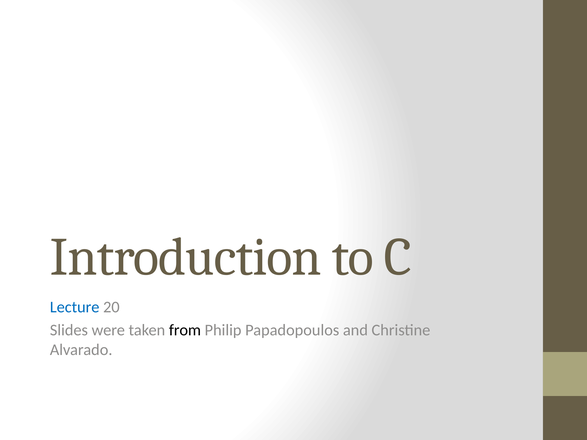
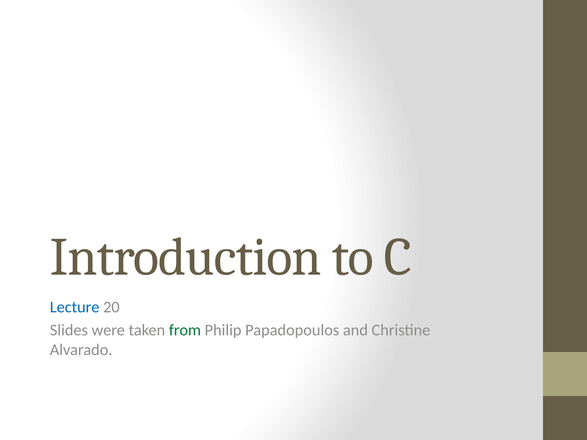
from colour: black -> green (185, 330)
